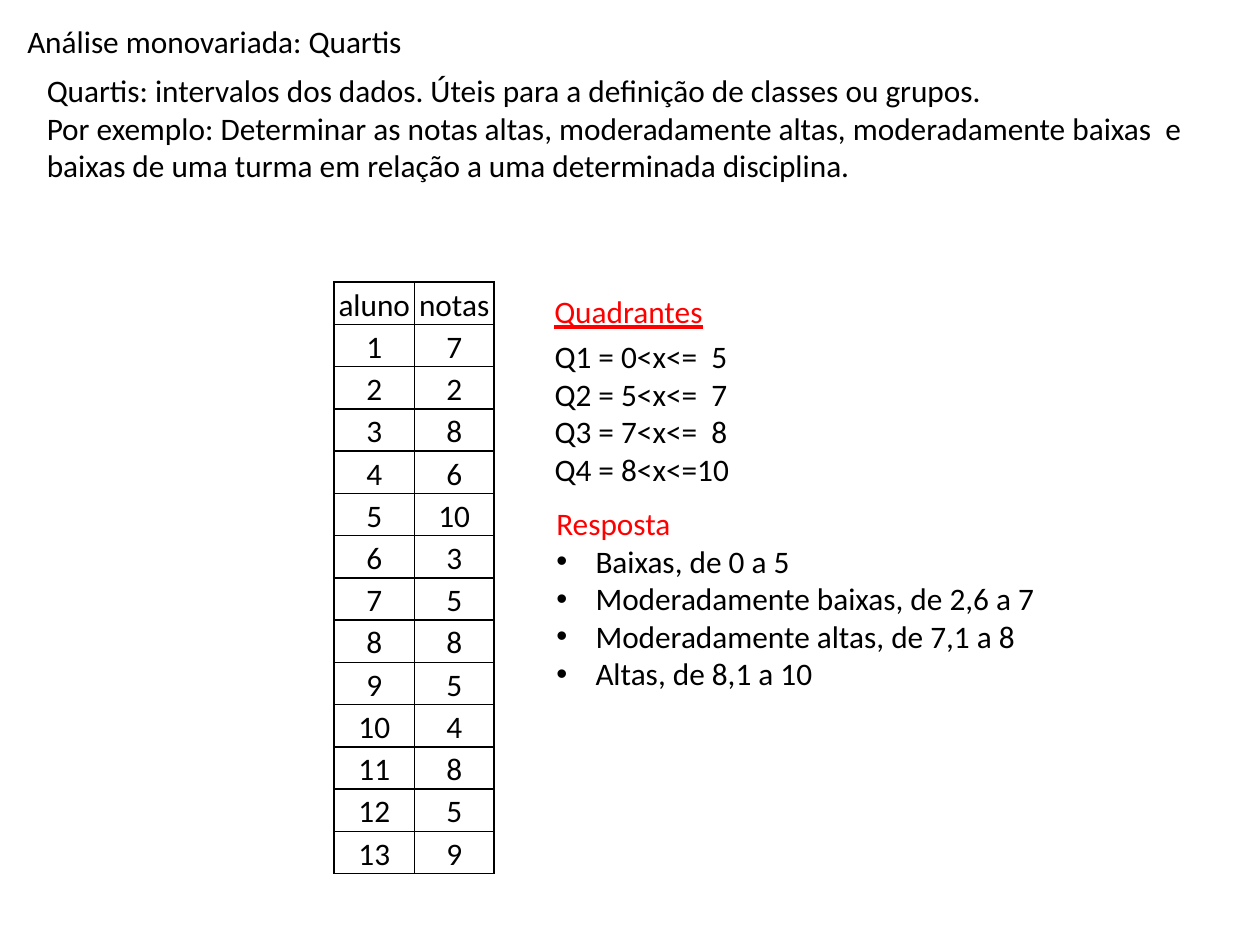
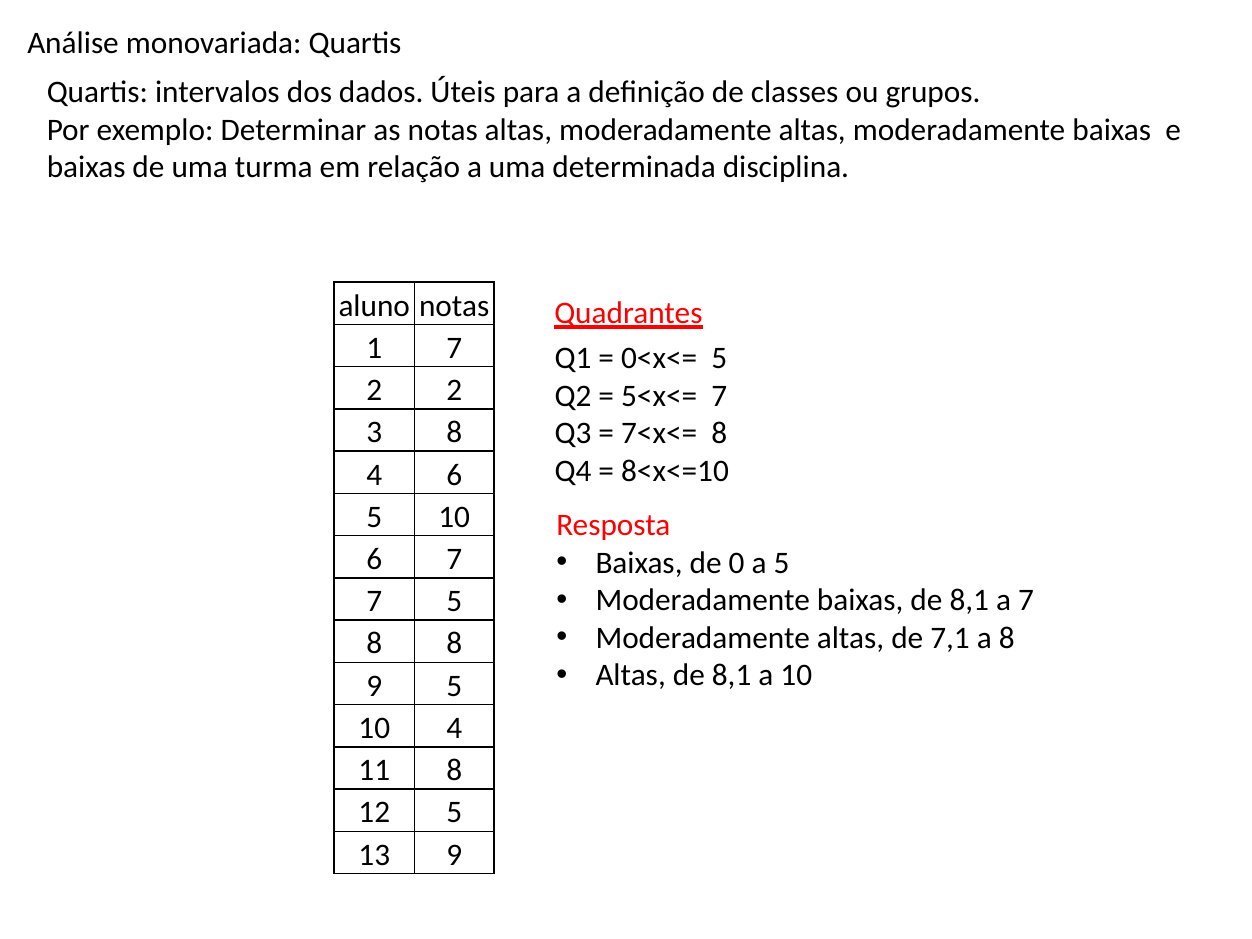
6 3: 3 -> 7 (454, 559)
baixas de 2,6: 2,6 -> 8,1 (969, 600)
